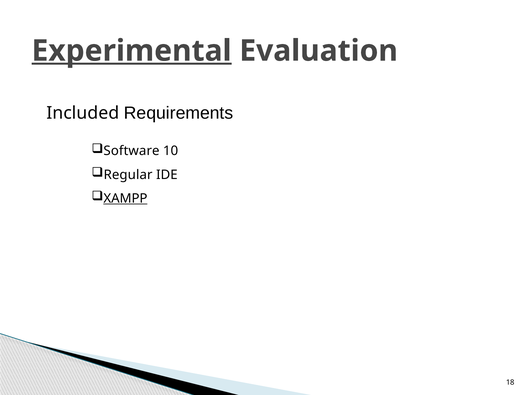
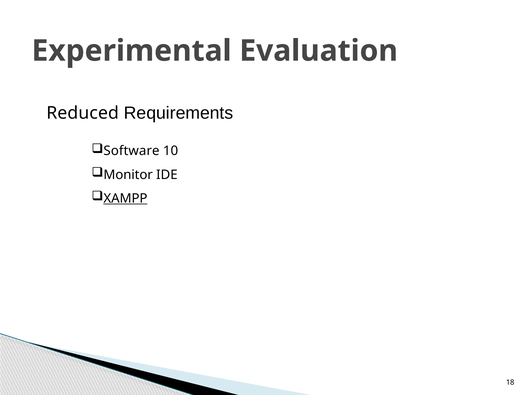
Experimental underline: present -> none (132, 51)
Included: Included -> Reduced (83, 113)
Regular: Regular -> Monitor (128, 175)
